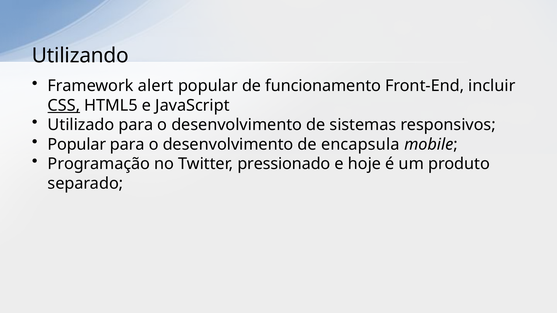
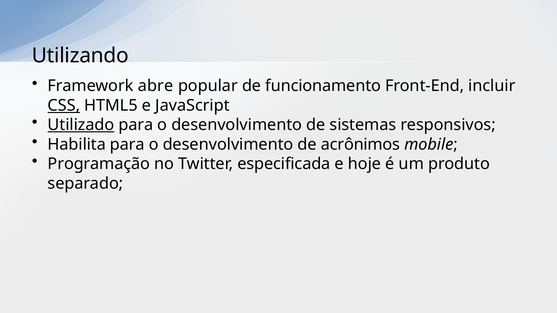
alert: alert -> abre (156, 86)
Utilizado underline: none -> present (81, 125)
Popular: Popular -> Habilita (77, 145)
encapsula: encapsula -> acrônimos (360, 145)
pressionado: pressionado -> especificada (284, 164)
